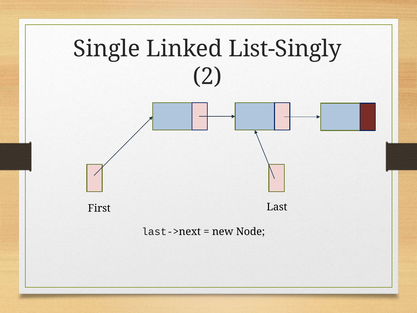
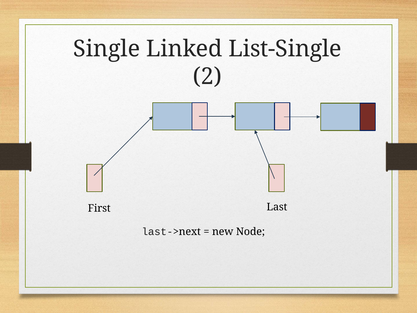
List-Singly: List-Singly -> List-Single (285, 49)
